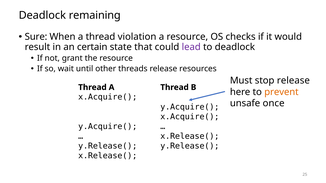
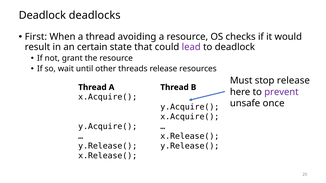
remaining: remaining -> deadlocks (95, 15)
Sure: Sure -> First (36, 37)
violation: violation -> avoiding (137, 37)
prevent colour: orange -> purple (281, 92)
